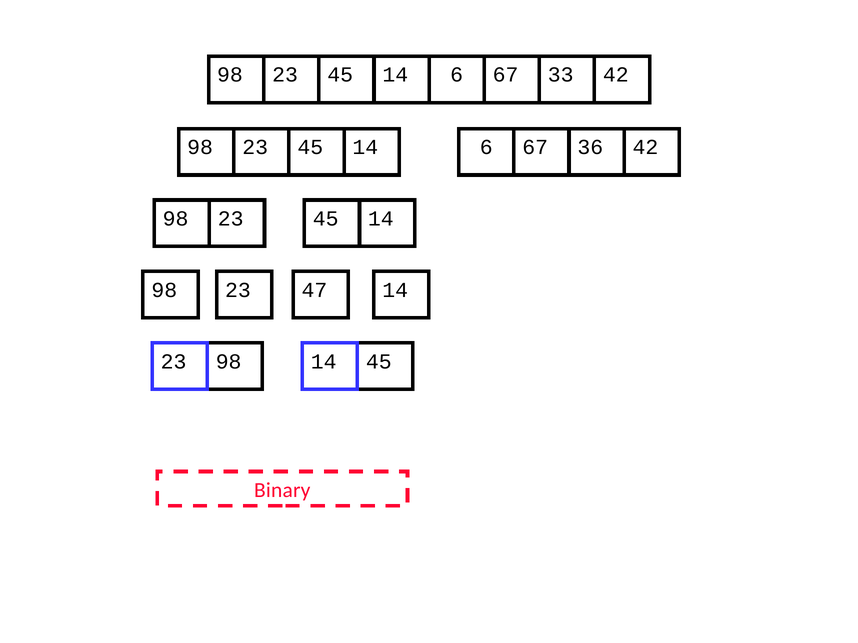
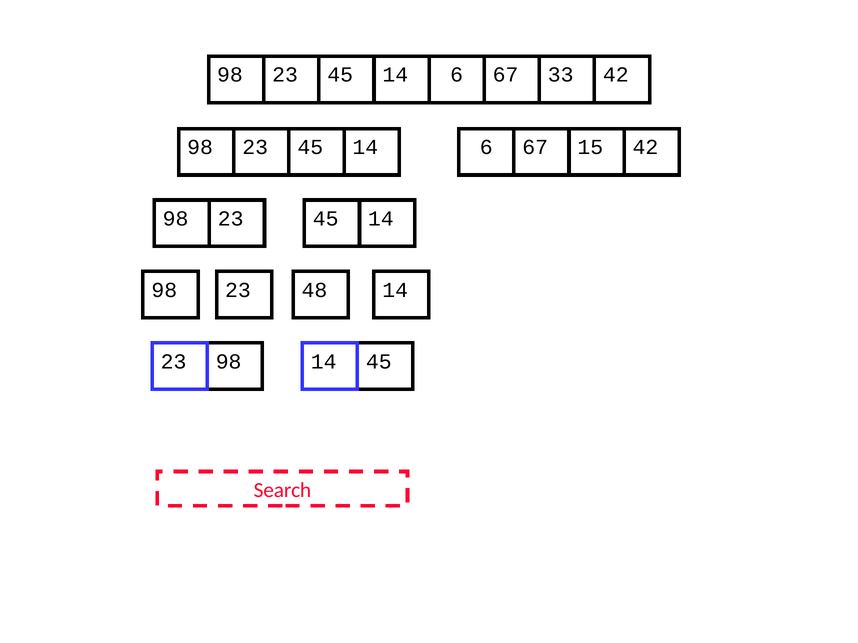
36: 36 -> 15 (590, 147)
47: 47 -> 48 (314, 290)
Binary: Binary -> Search (282, 490)
